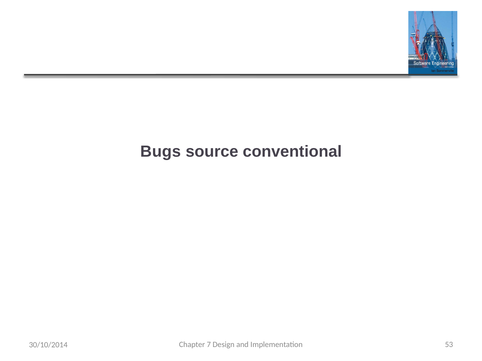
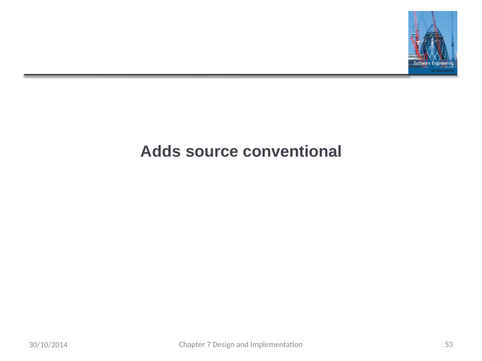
Bugs: Bugs -> Adds (161, 152)
